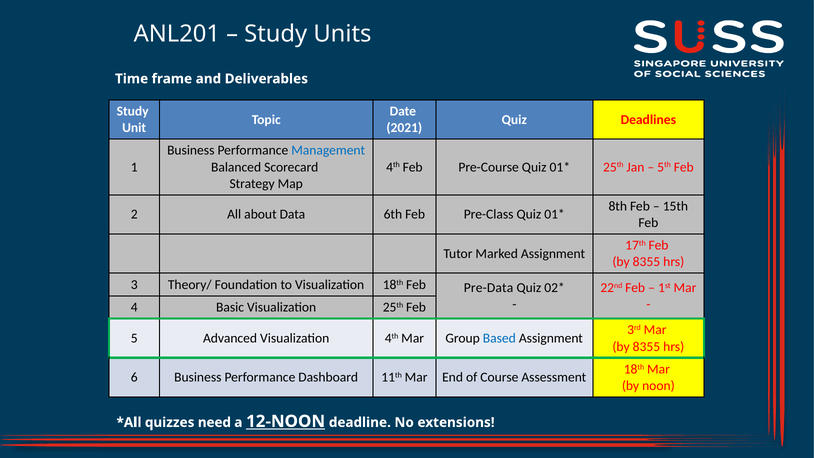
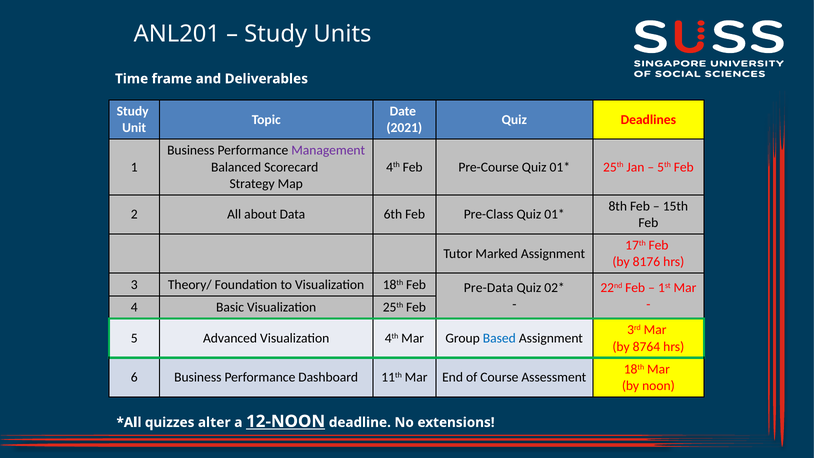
Management colour: blue -> purple (328, 150)
8355: 8355 -> 8176 (646, 262)
8355: 8355 -> 8764 (646, 346)
need: need -> alter (214, 422)
